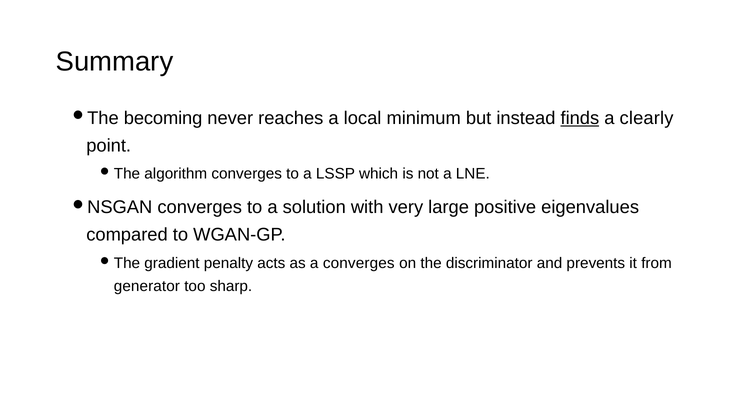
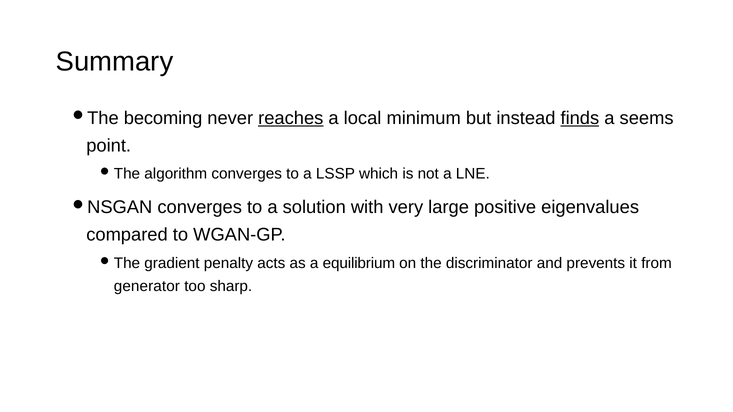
reaches underline: none -> present (291, 118)
clearly: clearly -> seems (647, 118)
a converges: converges -> equilibrium (359, 263)
